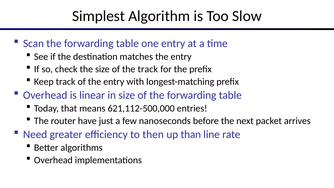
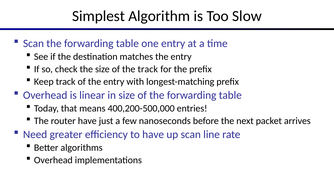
621,112-500,000: 621,112-500,000 -> 400,200-500,000 (141, 108)
to then: then -> have (153, 134)
up than: than -> scan (191, 134)
